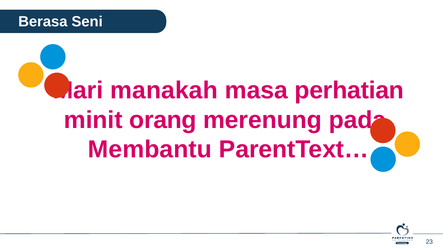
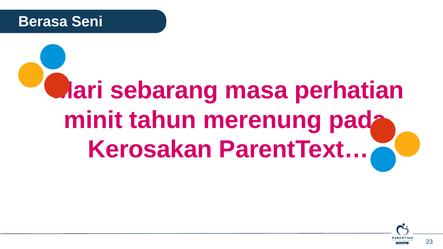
manakah: manakah -> sebarang (164, 91)
orang: orang -> tahun (163, 120)
Membantu: Membantu -> Kerosakan (150, 150)
